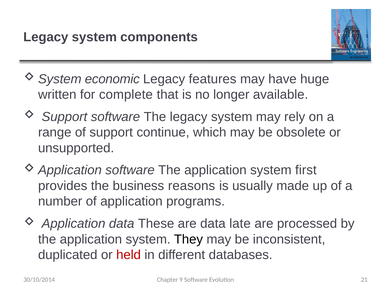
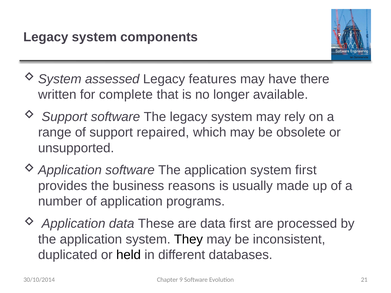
economic: economic -> assessed (112, 79)
huge: huge -> there (315, 79)
continue: continue -> repaired (163, 133)
data late: late -> first (240, 224)
held colour: red -> black (129, 255)
